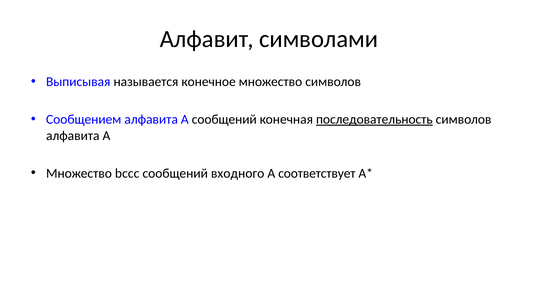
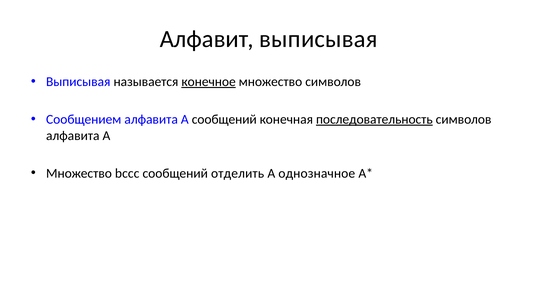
Алфавит символами: символами -> выписывая (318, 39)
конечное underline: none -> present (209, 82)
входного: входного -> отделить (238, 173)
соответствует: соответствует -> однозначное (317, 173)
